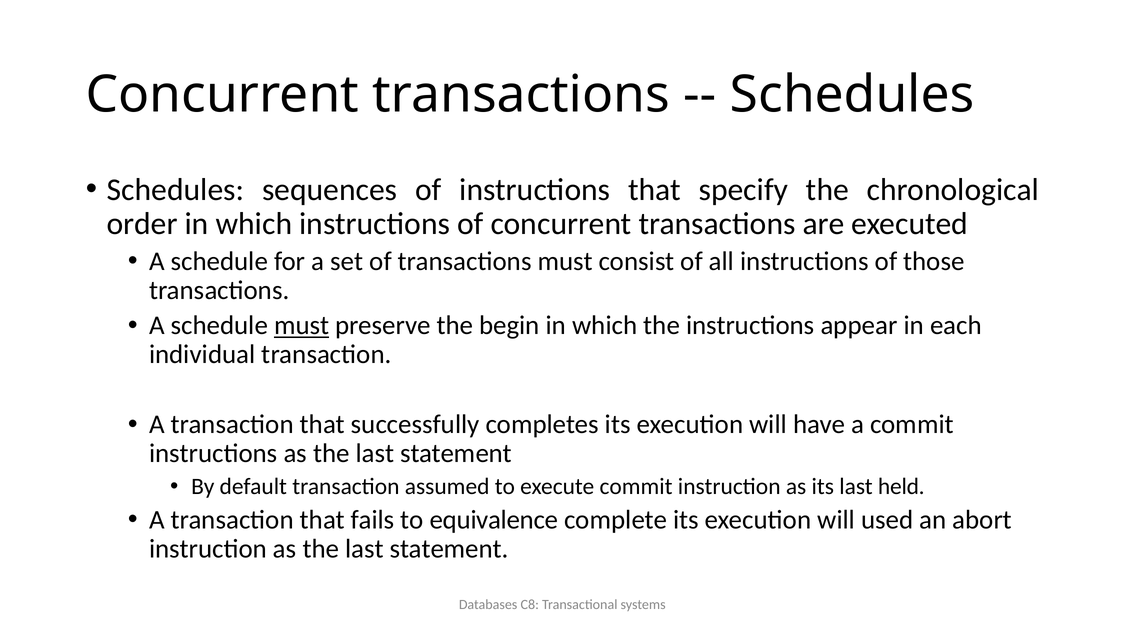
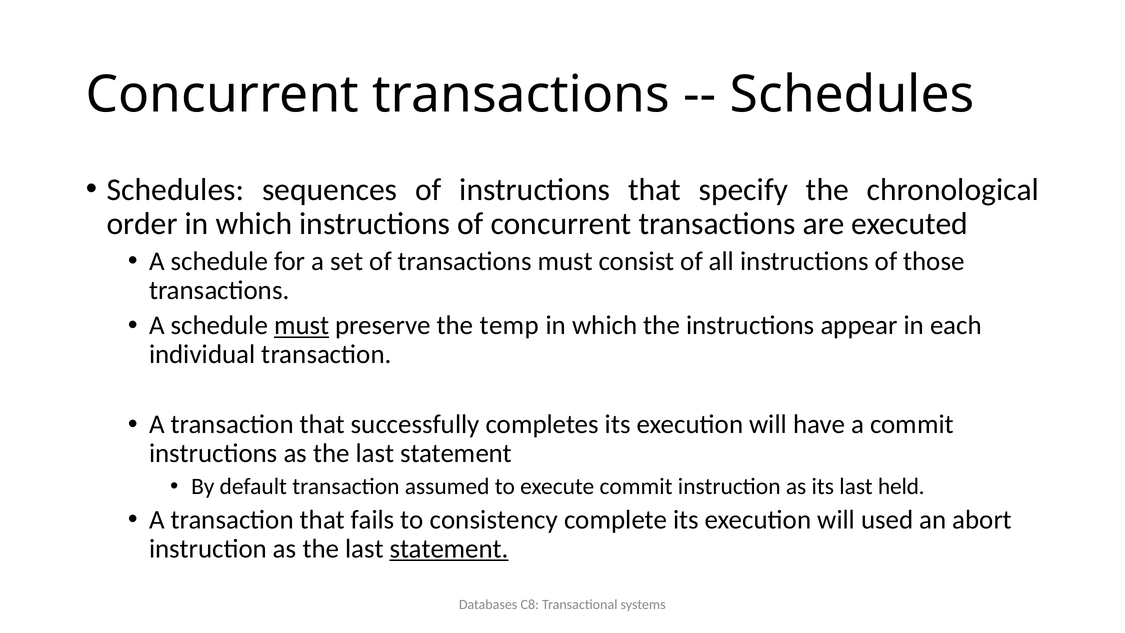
begin: begin -> temp (509, 325)
equivalence: equivalence -> consistency (494, 520)
statement underline: none -> present (449, 549)
